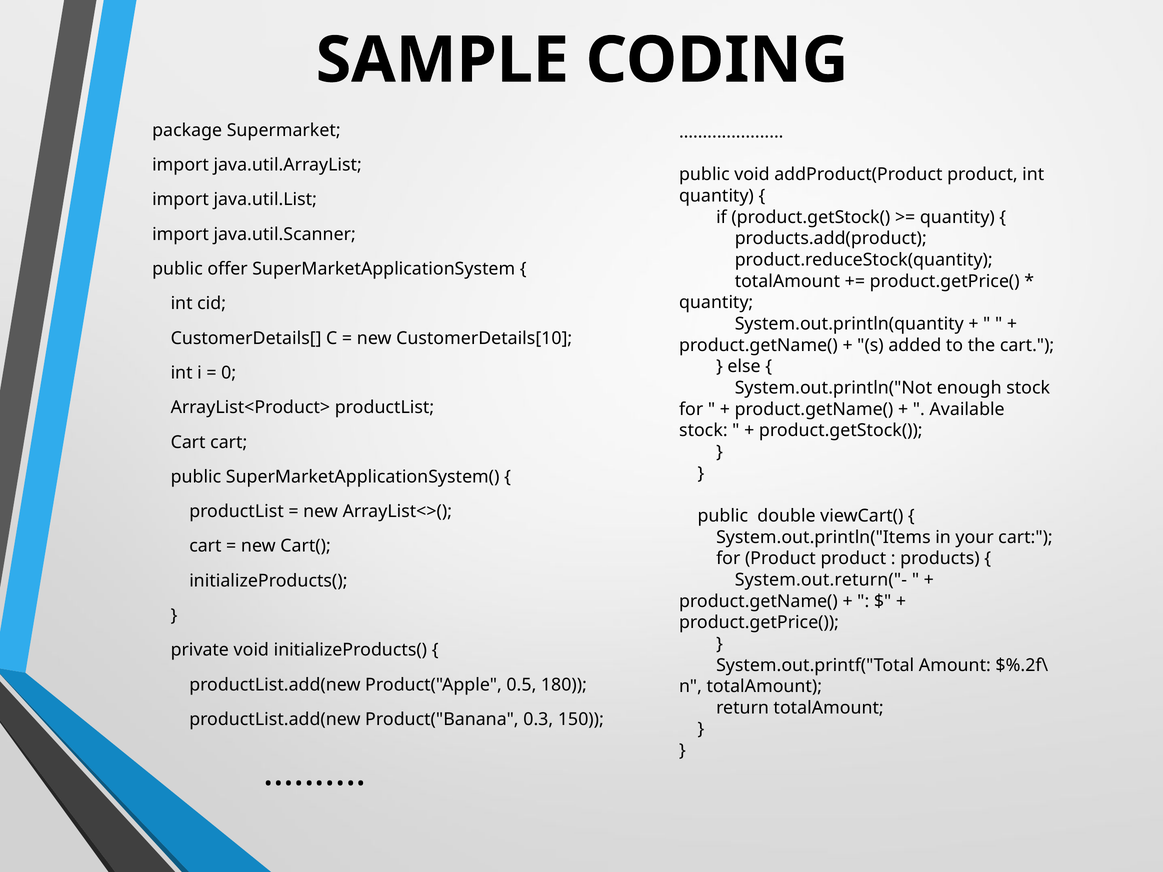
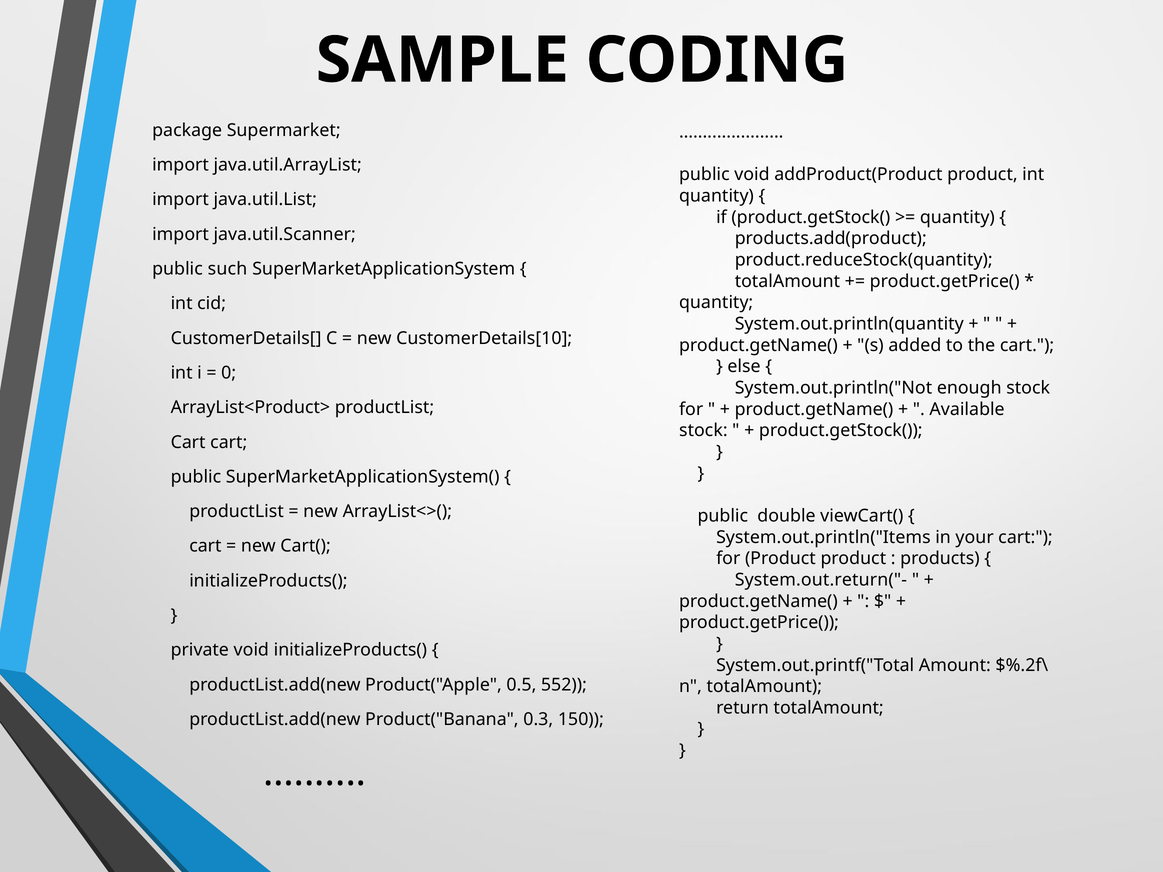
offer: offer -> such (227, 269)
180: 180 -> 552 (564, 685)
